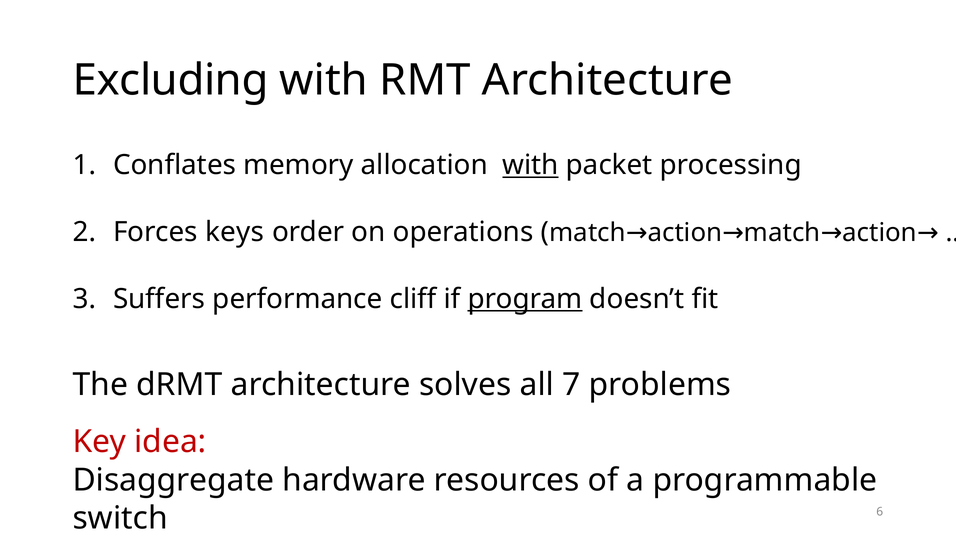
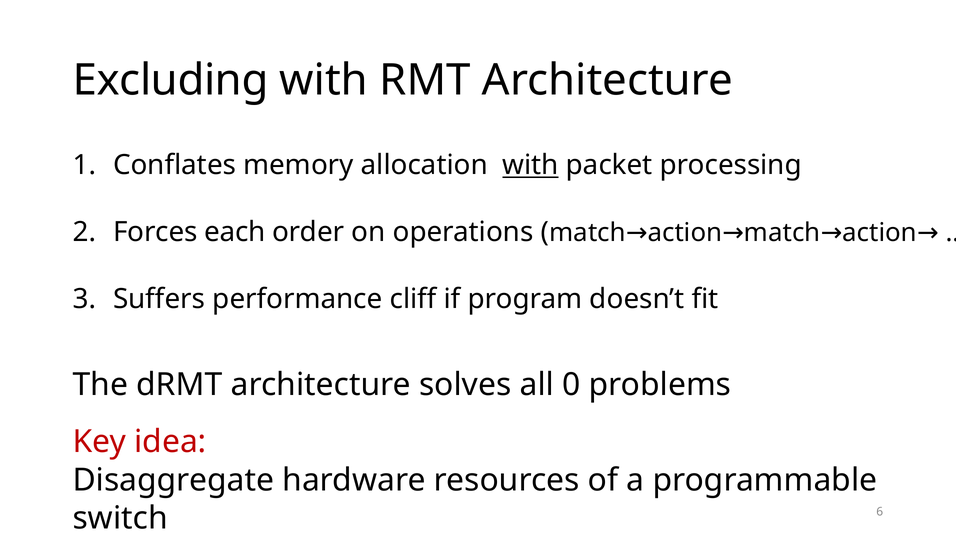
keys: keys -> each (235, 232)
program underline: present -> none (525, 299)
7: 7 -> 0 (571, 385)
